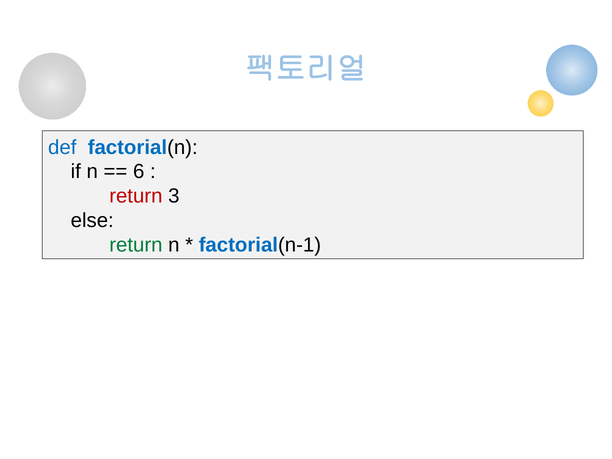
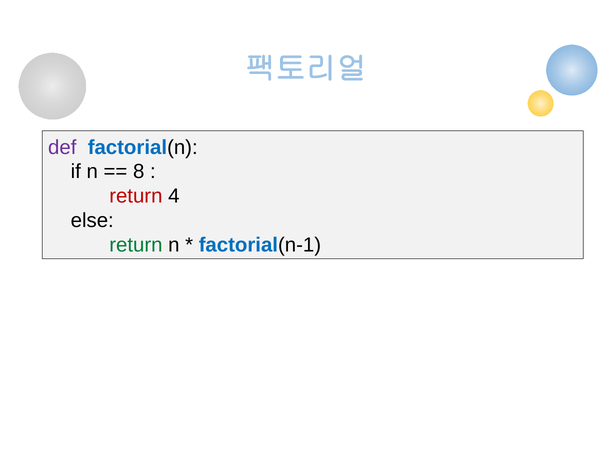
def colour: blue -> purple (62, 147)
6: 6 -> 8 (139, 172)
3: 3 -> 4 (174, 196)
